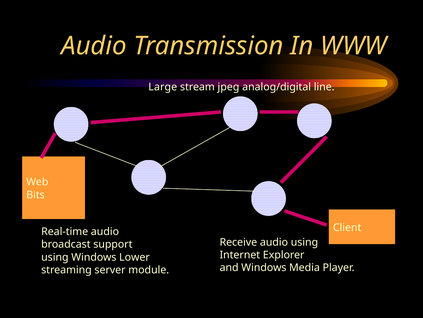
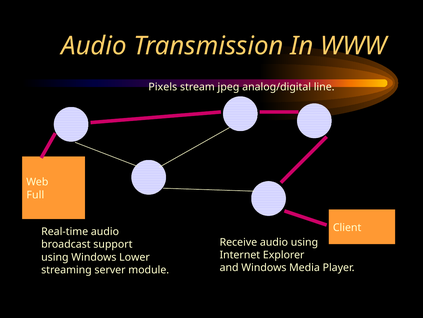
Large: Large -> Pixels (163, 87)
Bits: Bits -> Full (35, 194)
